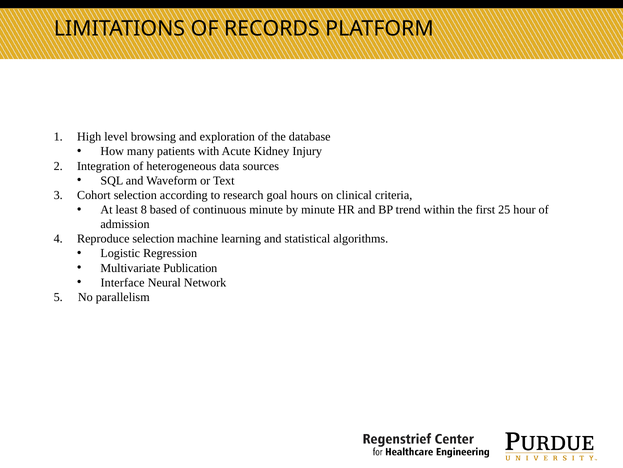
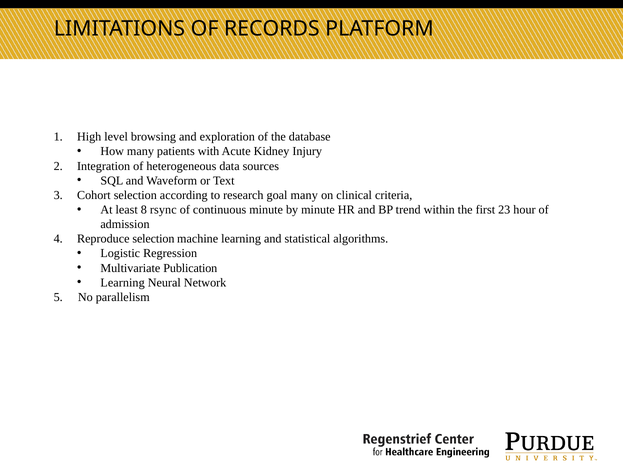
goal hours: hours -> many (304, 195)
based: based -> rsync (163, 209)
25: 25 -> 23 (504, 209)
Interface: Interface -> Learning (123, 282)
